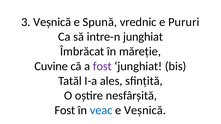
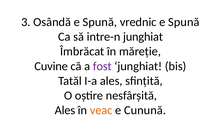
3 Veșnică: Veșnică -> Osândă (52, 22)
vrednic e Pururi: Pururi -> Spună (184, 22)
Fost: Fost -> Ales (65, 111)
veac colour: blue -> orange (101, 111)
e Veșnică: Veșnică -> Cunună (145, 111)
